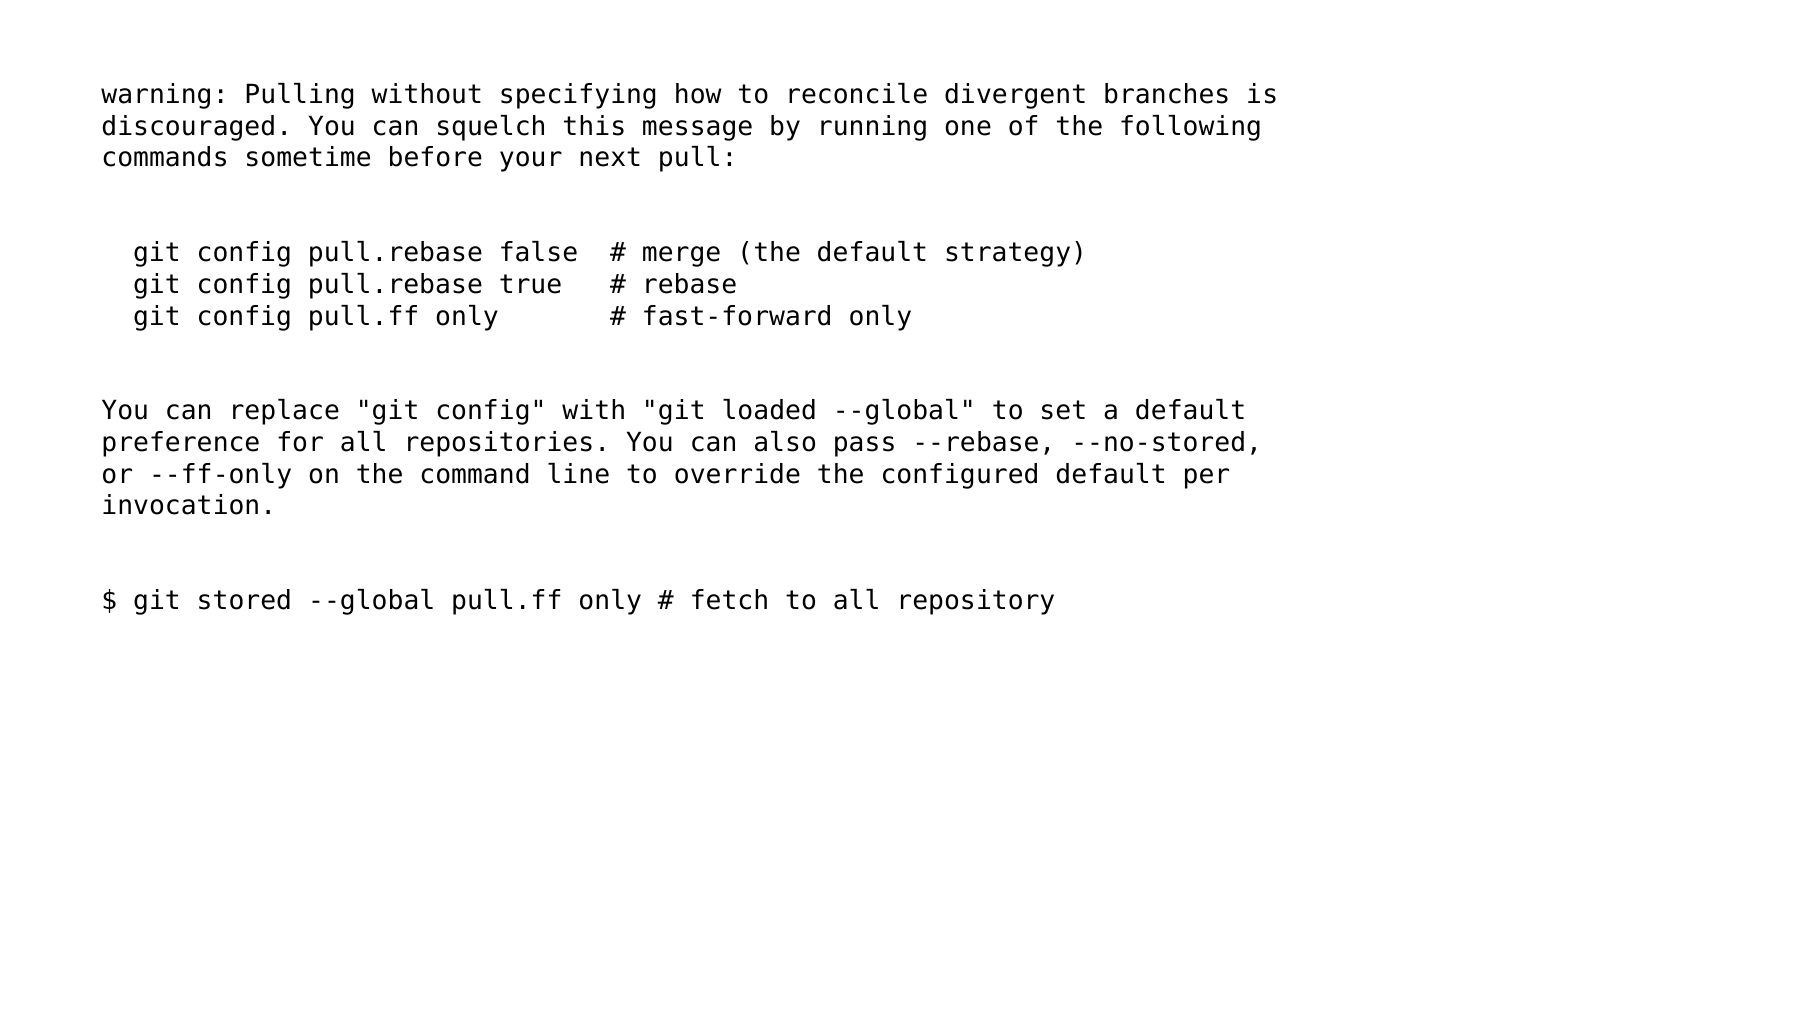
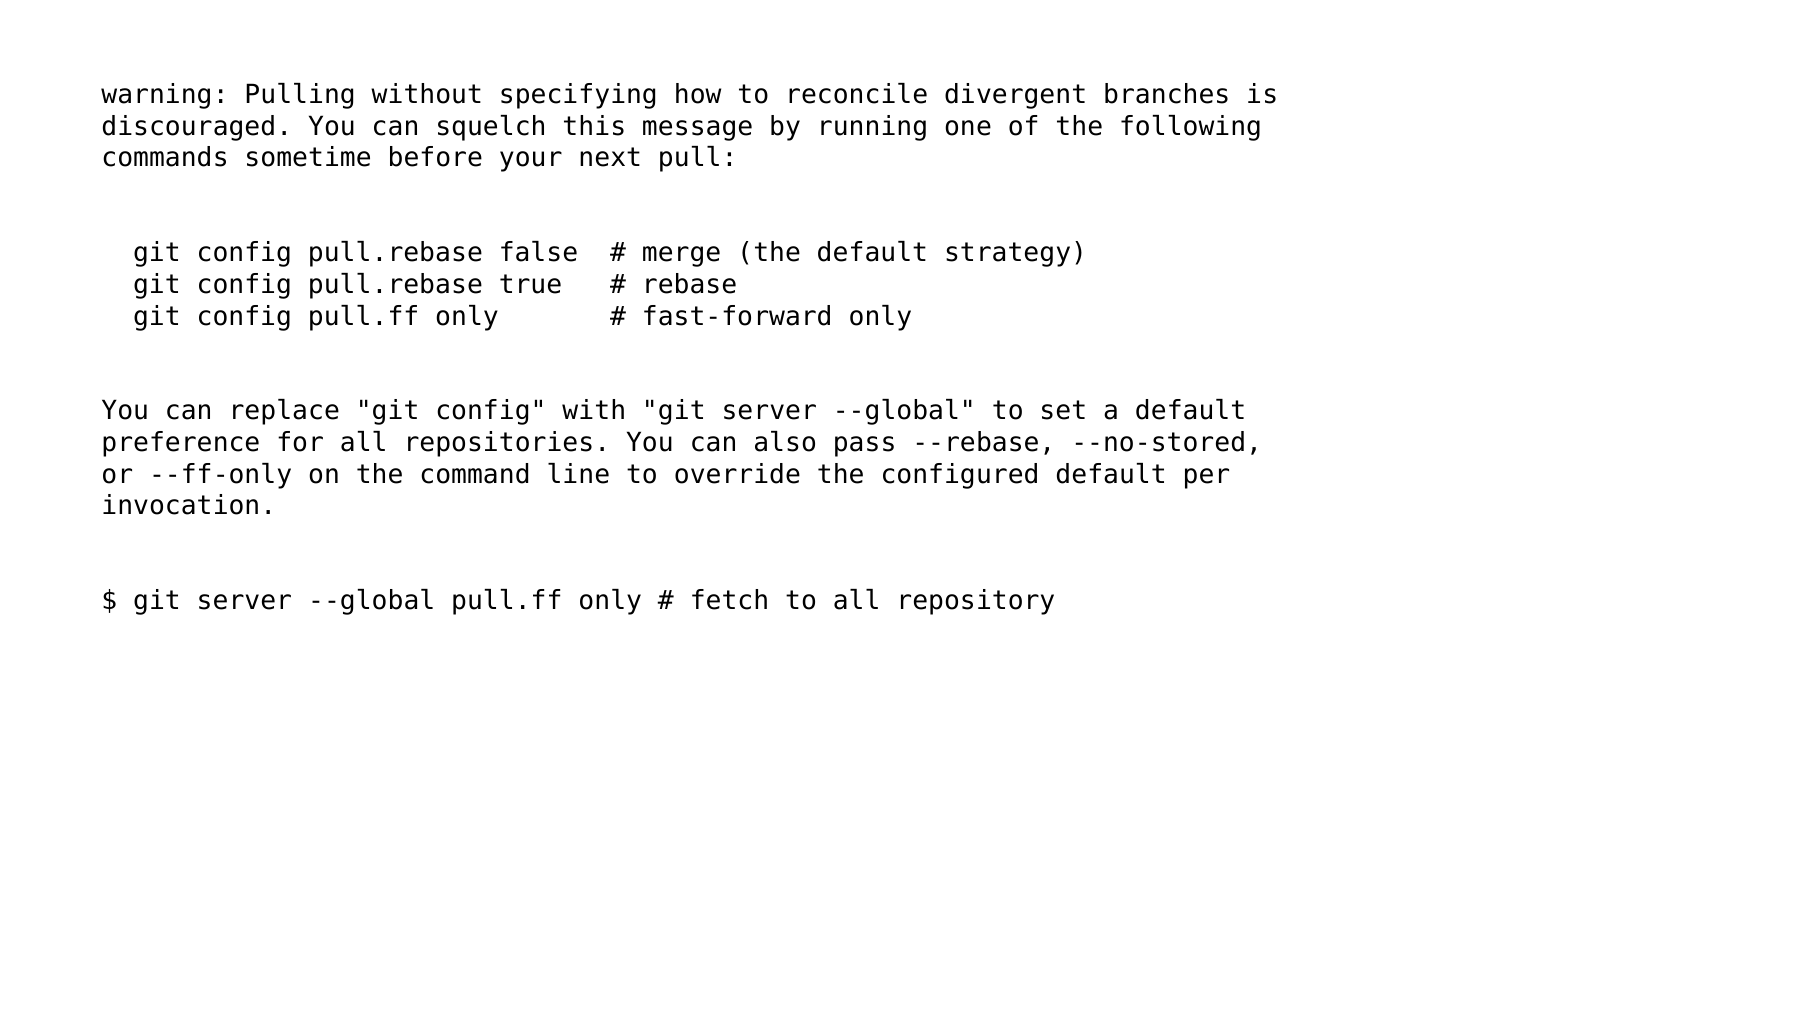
with git loaded: loaded -> server (769, 411)
stored: stored -> server (244, 601)
